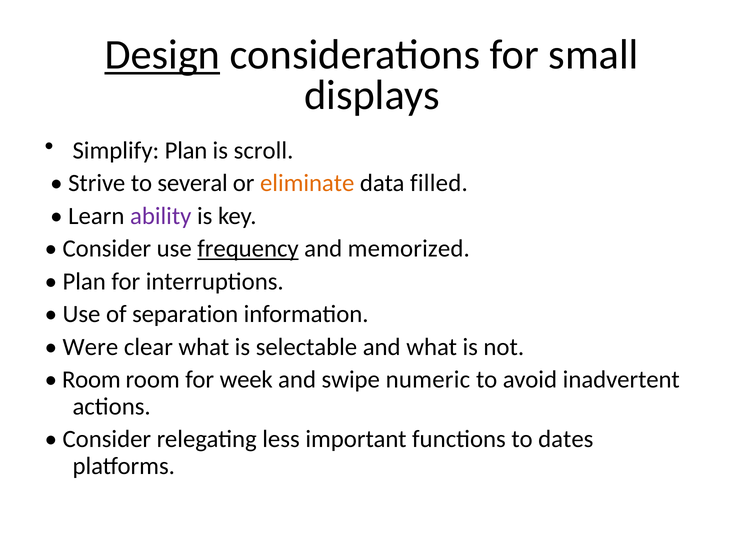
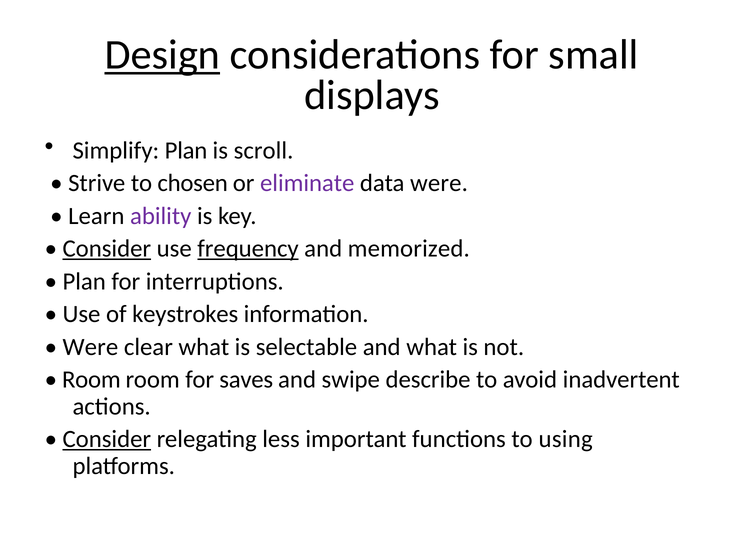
several: several -> chosen (193, 183)
eliminate colour: orange -> purple (307, 183)
data filled: filled -> were (439, 183)
Consider underline: none -> present (107, 249)
separation: separation -> keystrokes (185, 314)
week: week -> saves (246, 380)
numeric: numeric -> describe (428, 380)
Consider underline: none -> present (107, 439)
dates: dates -> using (566, 439)
